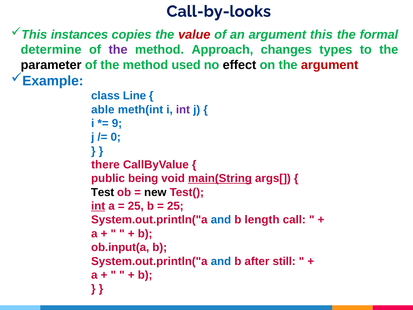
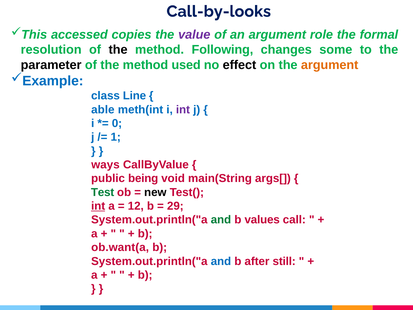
instances: instances -> accessed (79, 35)
value colour: red -> purple (194, 35)
this: this -> role (321, 35)
determine: determine -> resolution (51, 50)
the colour: purple -> black (118, 50)
Approach: Approach -> Following (222, 50)
types: types -> some (336, 50)
argument colour: red -> orange (330, 65)
9: 9 -> 0 (117, 123)
0: 0 -> 1 (116, 137)
there: there -> ways (105, 165)
main(String underline: present -> none (220, 178)
Test colour: black -> green (103, 192)
25: 25 -> 12 (136, 206)
25: 25 -> 29 (175, 206)
and colour: blue -> green (221, 220)
length: length -> values (262, 220)
ob.input(a: ob.input(a -> ob.want(a (120, 247)
